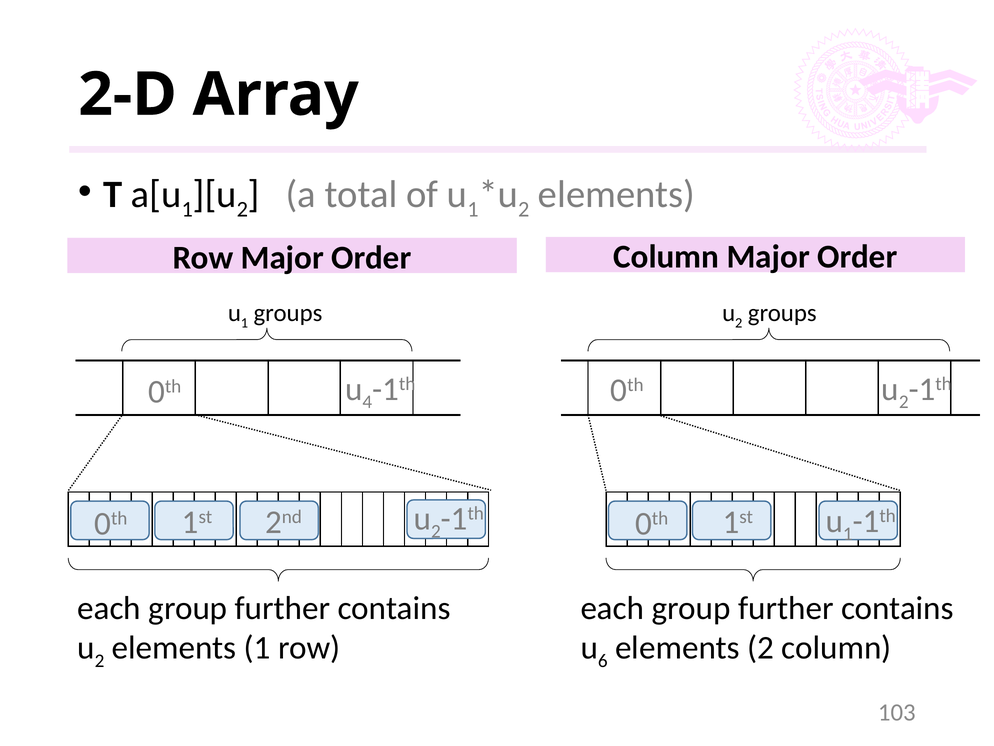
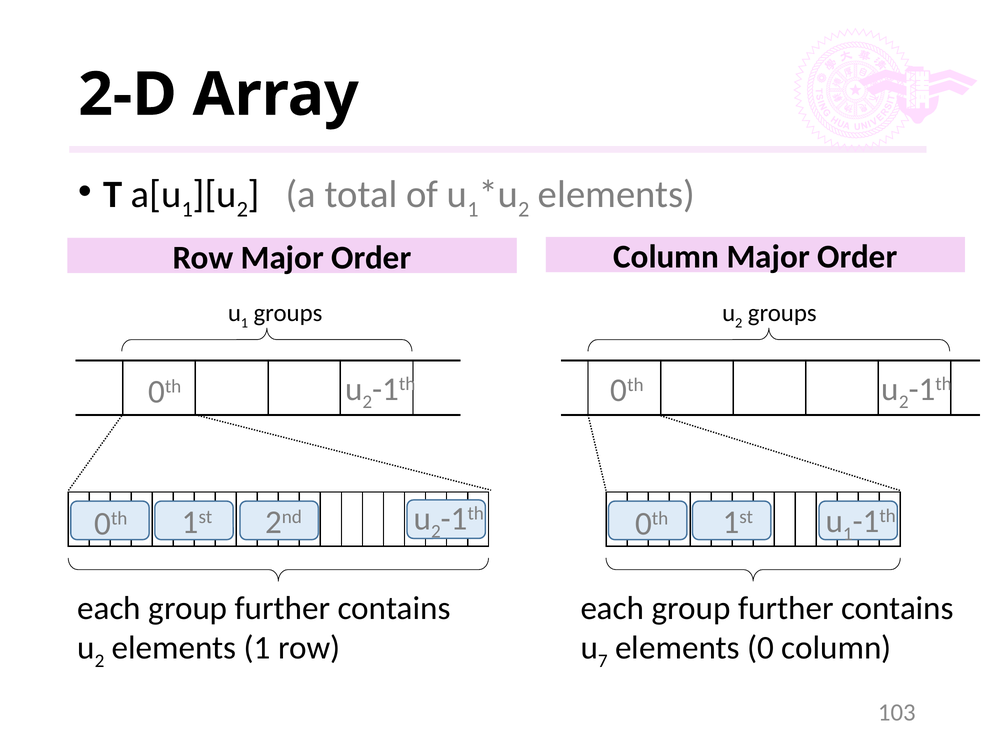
4: 4 -> 2 (367, 402)
6: 6 -> 7 (603, 661)
elements 2: 2 -> 0 (761, 648)
